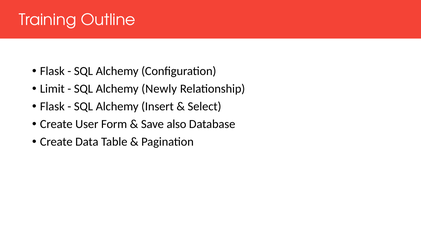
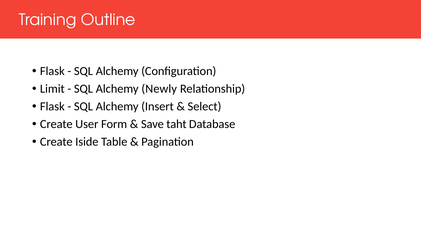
also: also -> taht (176, 124)
Data: Data -> Iside (87, 142)
